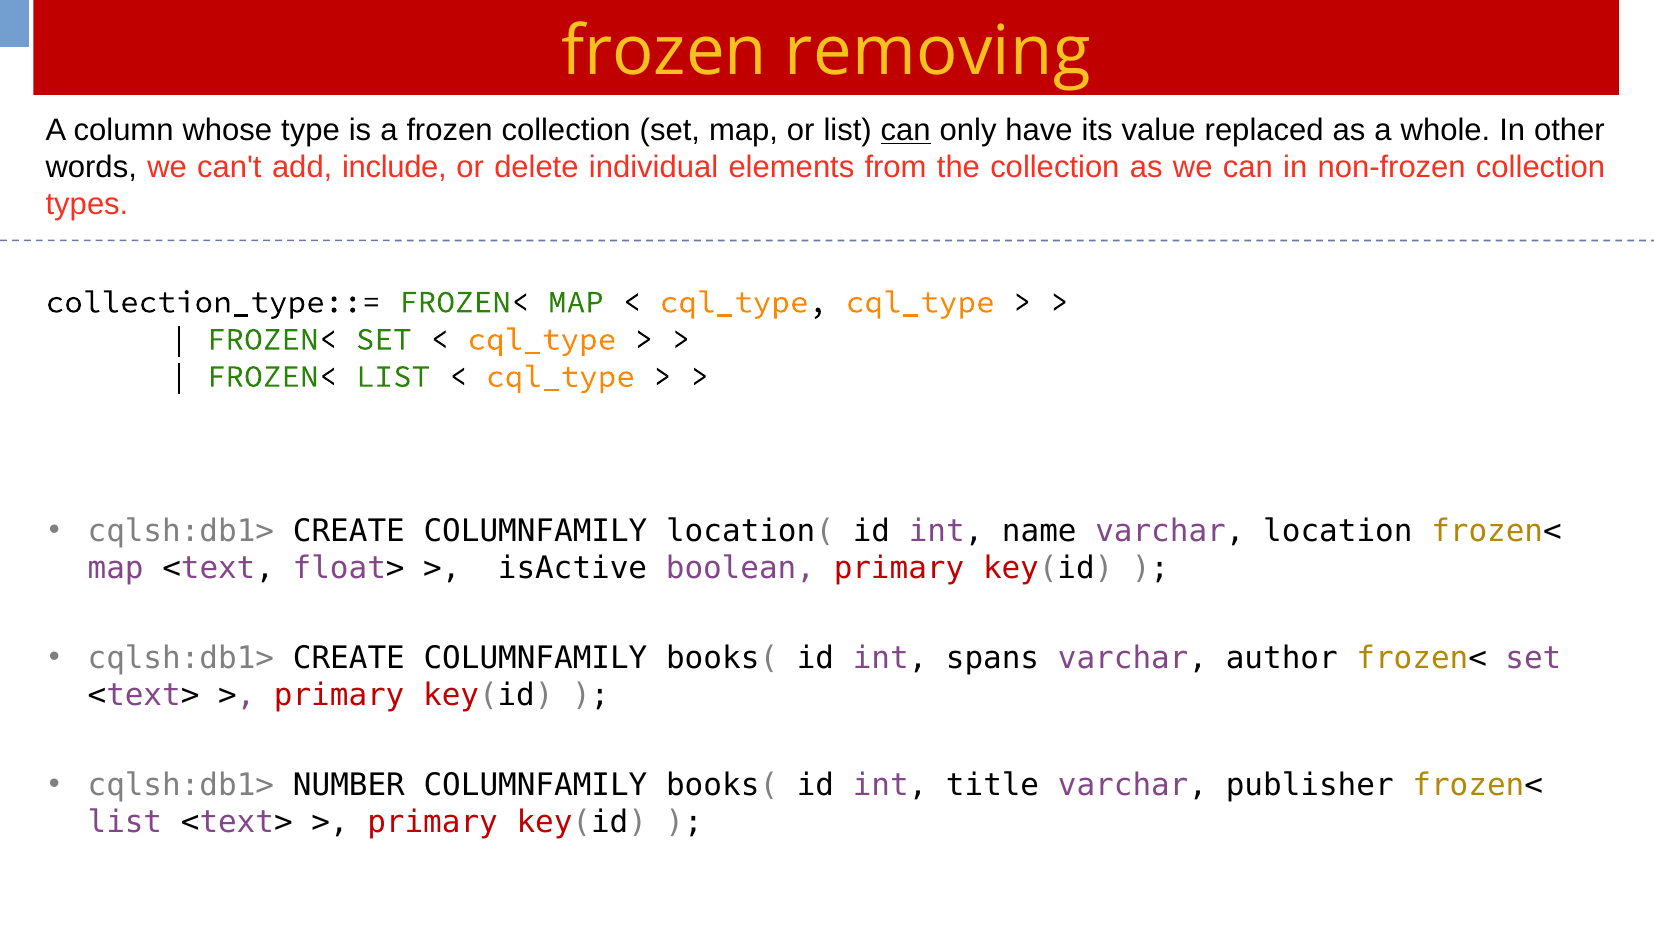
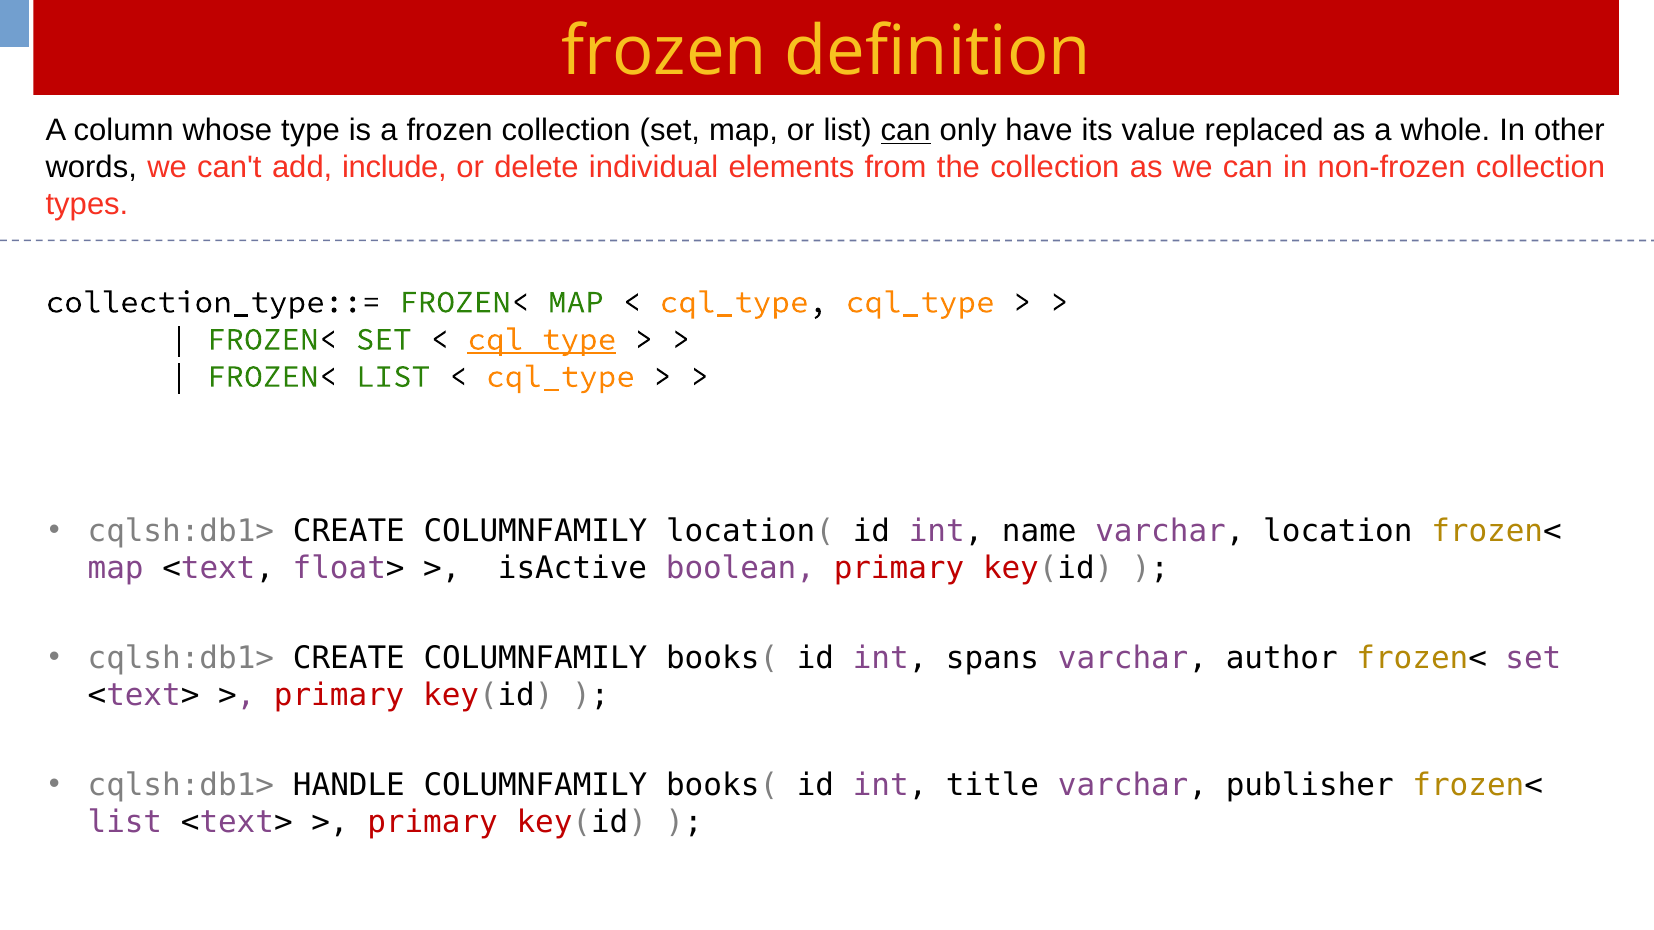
removing: removing -> definition (938, 52)
cql_type underline: none -> present (542, 339)
NUMBER: NUMBER -> HANDLE (349, 785)
